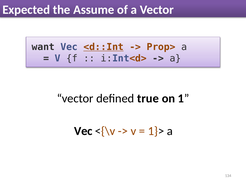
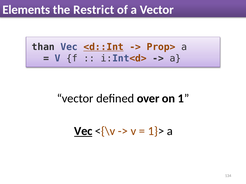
Expected: Expected -> Elements (26, 10)
Assume: Assume -> Restrict (94, 10)
want: want -> than (43, 47)
true: true -> over (148, 99)
Vec underline: none -> present (83, 131)
